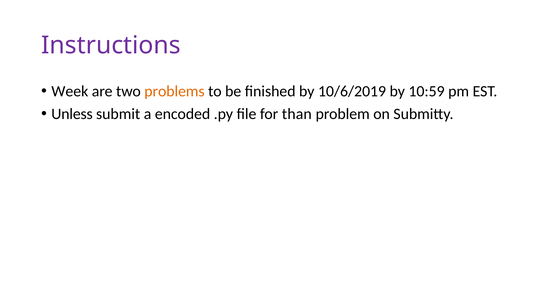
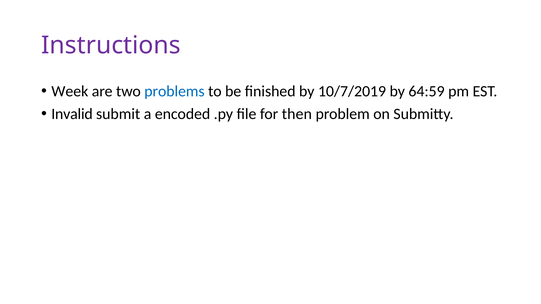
problems colour: orange -> blue (174, 91)
10/6/2019: 10/6/2019 -> 10/7/2019 (352, 91)
10:59: 10:59 -> 64:59 (427, 91)
Unless: Unless -> Invalid (72, 114)
than: than -> then (297, 114)
